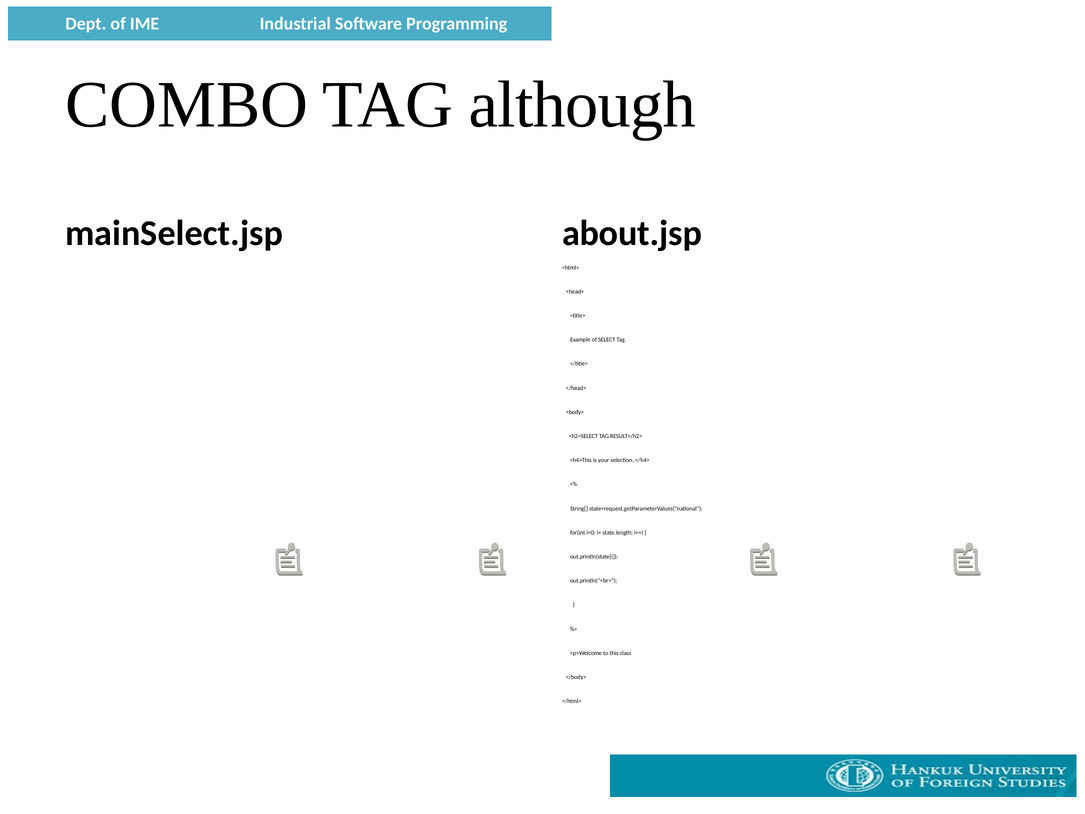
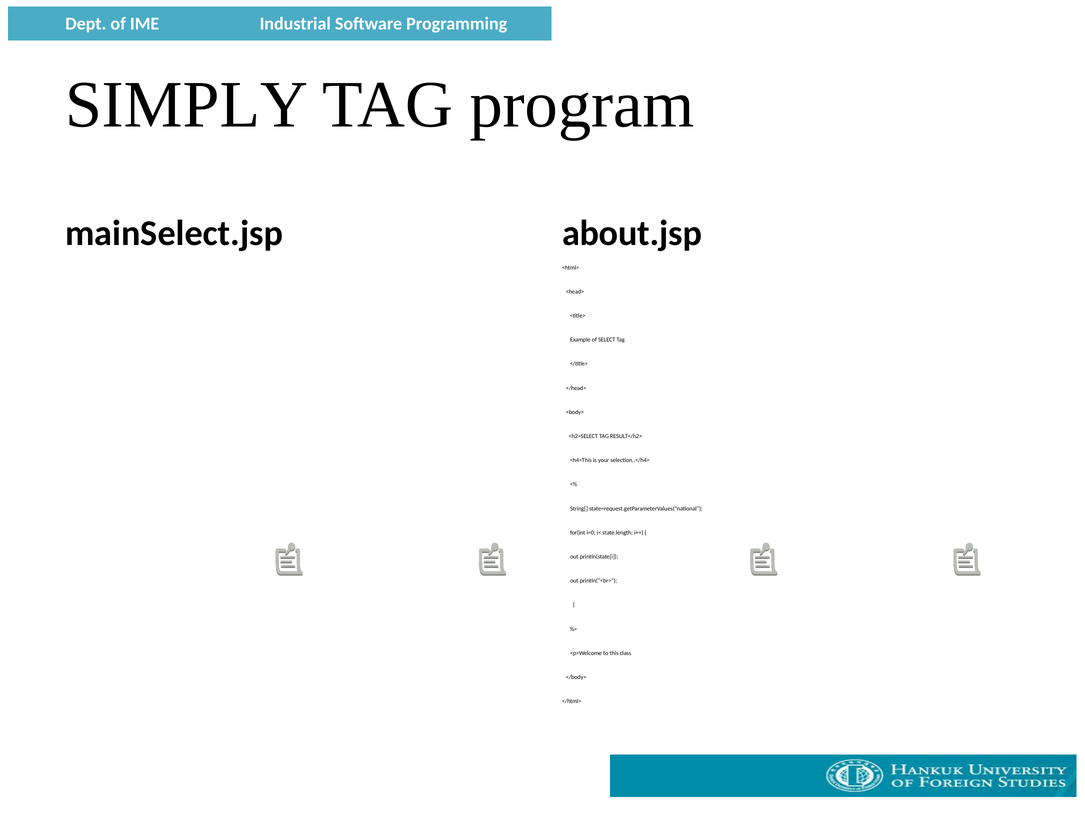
COMBO: COMBO -> SIMPLY (187, 105)
although: although -> program (582, 105)
